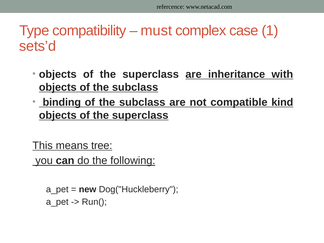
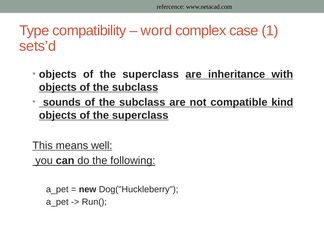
must: must -> word (156, 31)
binding: binding -> sounds (62, 102)
tree: tree -> well (102, 146)
